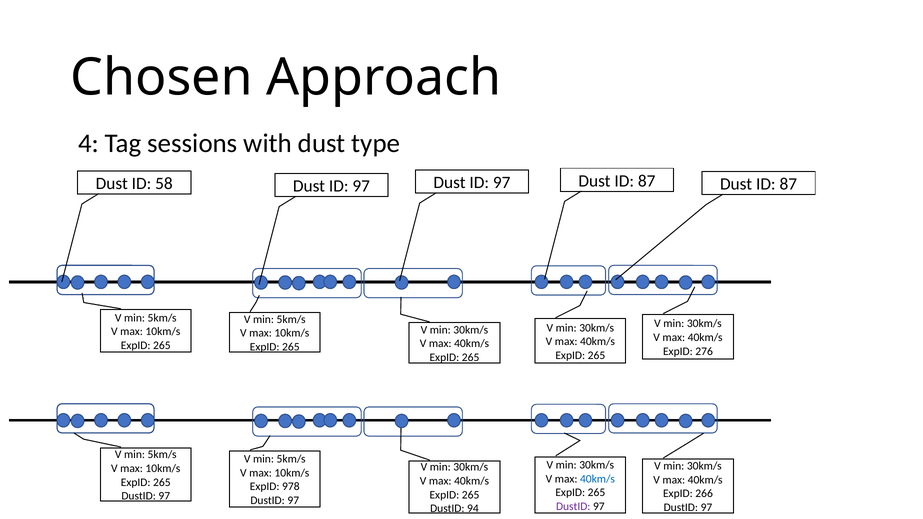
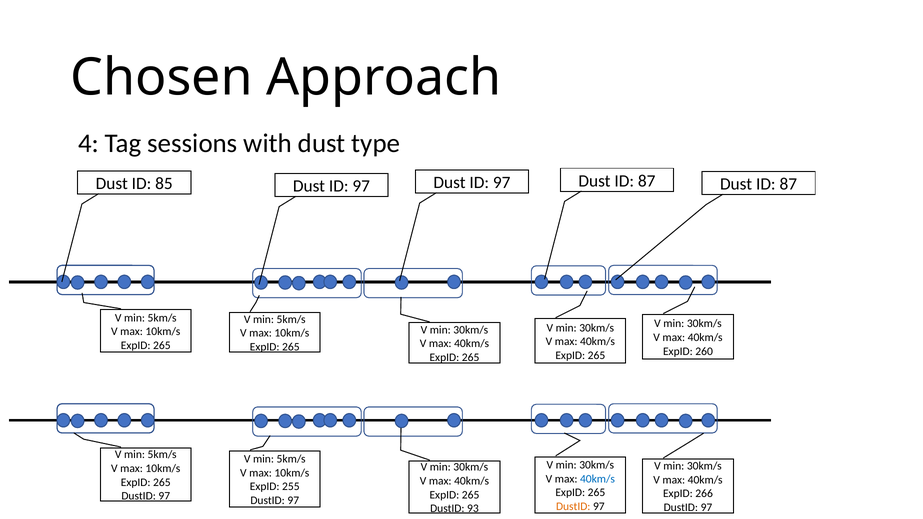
58: 58 -> 85 (164, 184)
276: 276 -> 260 (704, 351)
978: 978 -> 255 (291, 487)
DustID colour: purple -> orange (573, 507)
94: 94 -> 93 (473, 509)
